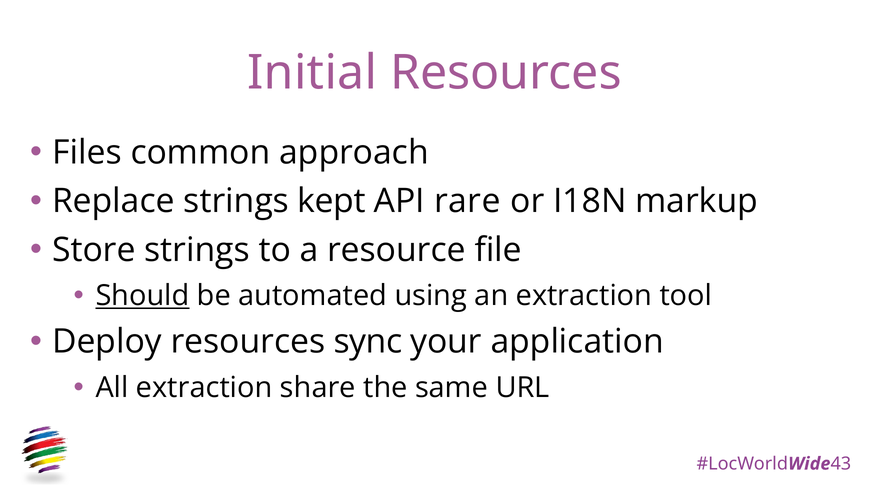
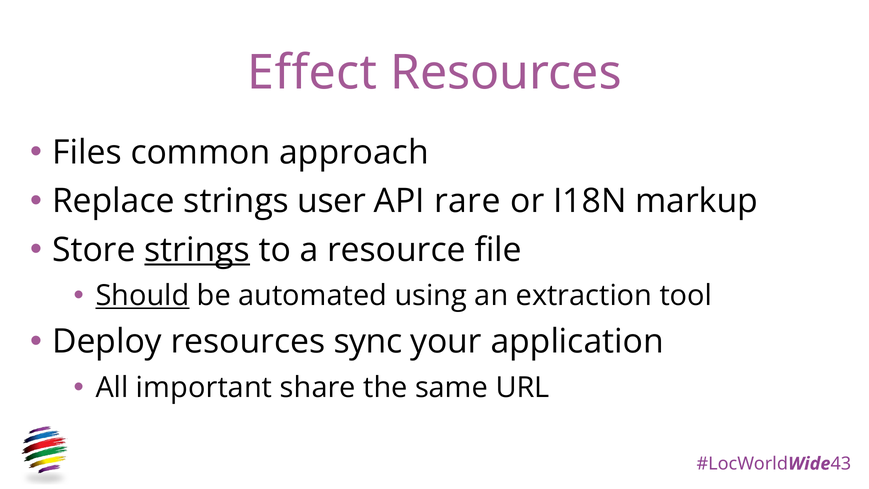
Initial: Initial -> Effect (312, 73)
kept: kept -> user (332, 201)
strings underline: none -> present (197, 250)
All extraction: extraction -> important (204, 388)
